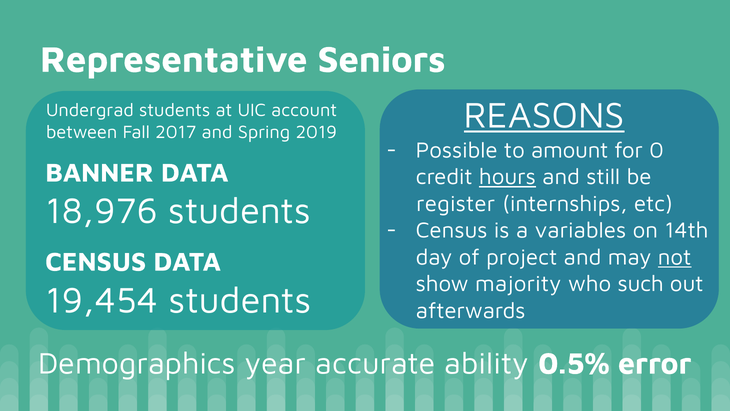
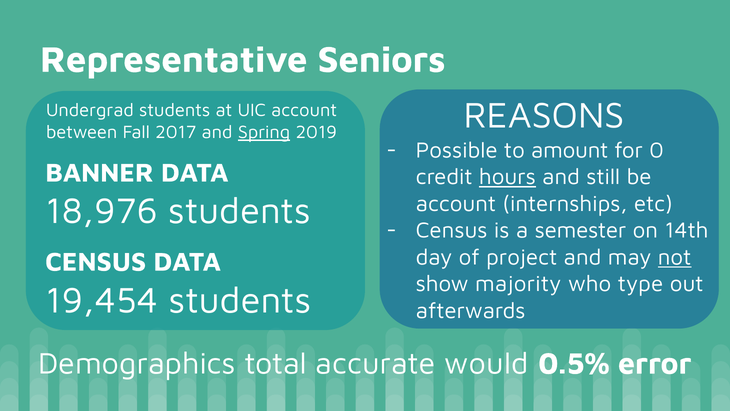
REASONS underline: present -> none (544, 116)
Spring underline: none -> present (264, 132)
register: register -> account (456, 204)
variables: variables -> semester (581, 230)
such: such -> type (641, 284)
year: year -> total (276, 363)
ability: ability -> would (487, 363)
